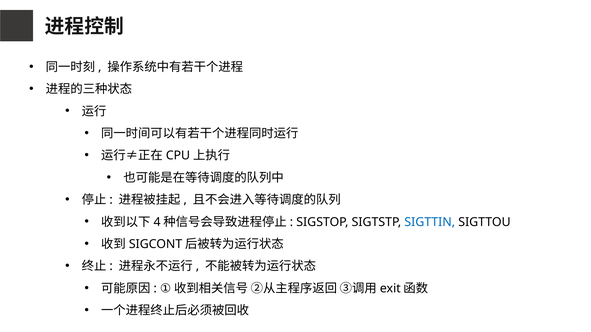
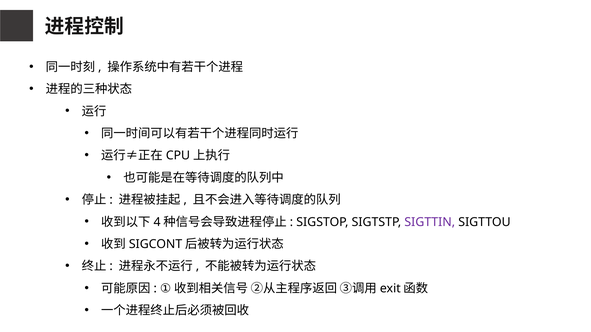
SIGTTIN colour: blue -> purple (430, 222)
